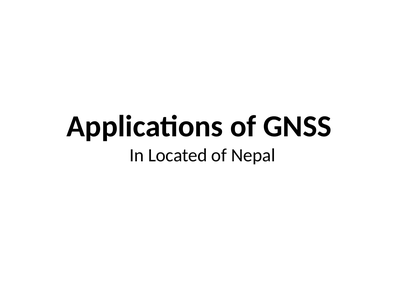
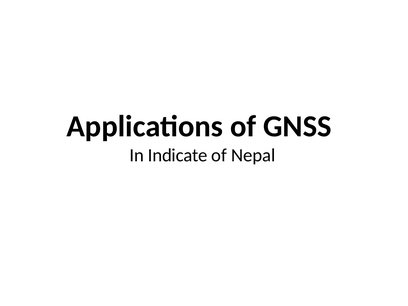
Located: Located -> Indicate (178, 155)
